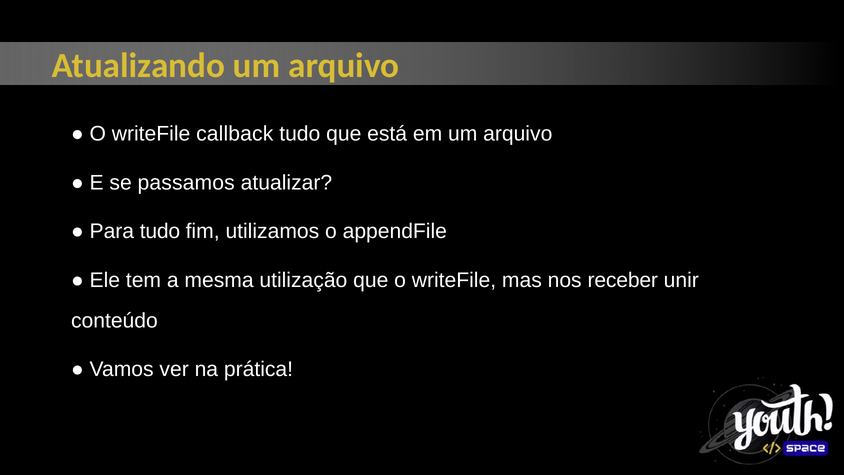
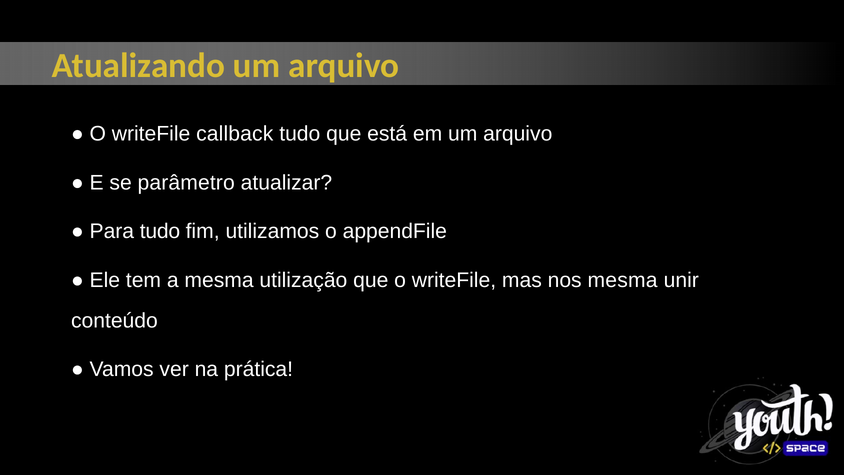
passamos: passamos -> parâmetro (186, 183)
nos receber: receber -> mesma (623, 280)
